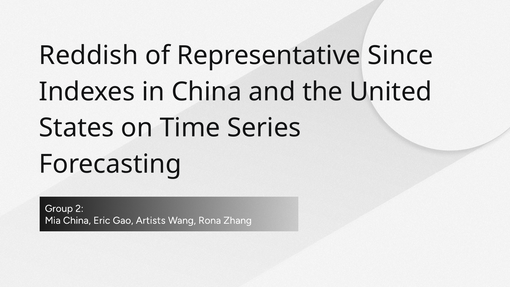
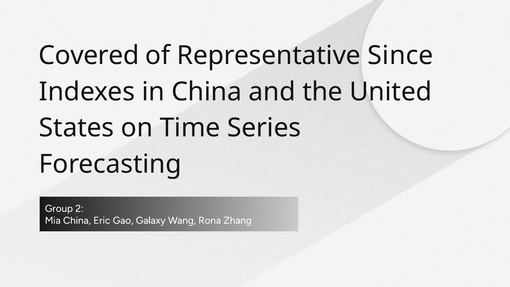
Reddish: Reddish -> Covered (89, 56)
Artists: Artists -> Galaxy (151, 220)
